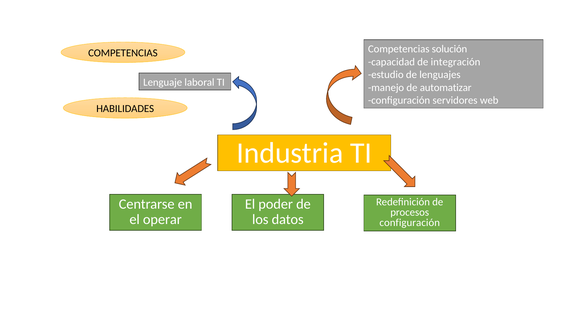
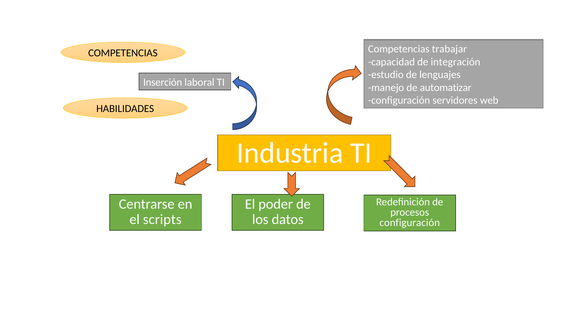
solución: solución -> trabajar (449, 49)
Lenguaje: Lenguaje -> Inserción (163, 82)
operar: operar -> scripts (162, 220)
